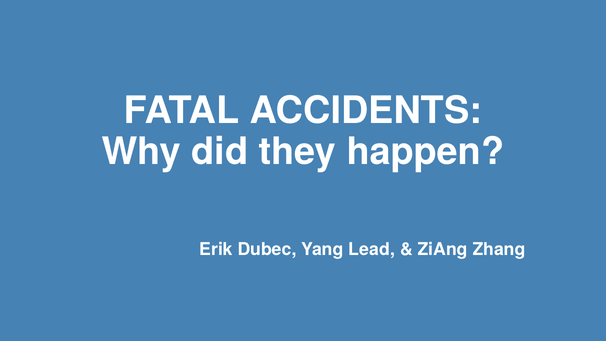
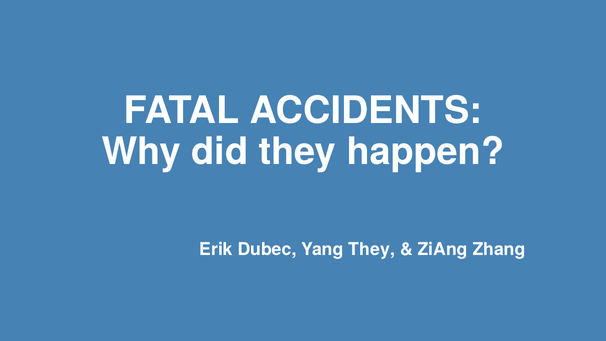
Yang Lead: Lead -> They (372, 249)
